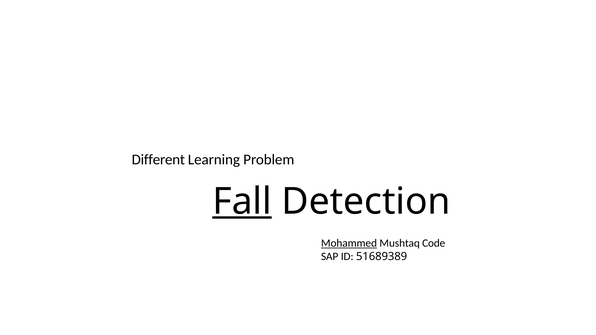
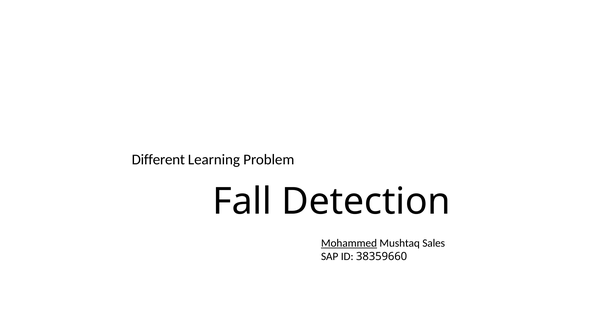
Fall underline: present -> none (242, 202)
Code: Code -> Sales (434, 243)
51689389: 51689389 -> 38359660 (382, 257)
